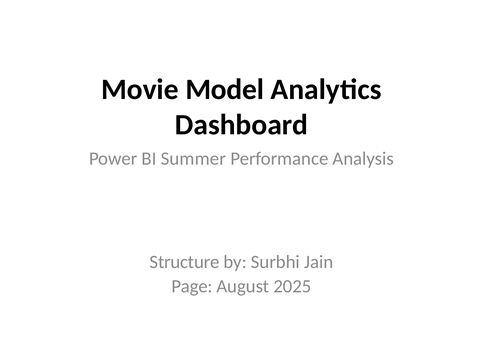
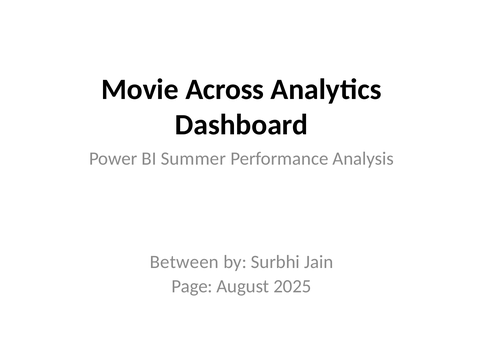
Model: Model -> Across (225, 89)
Structure: Structure -> Between (184, 262)
